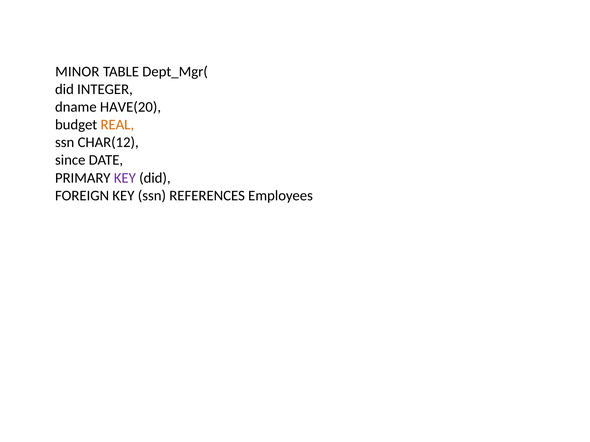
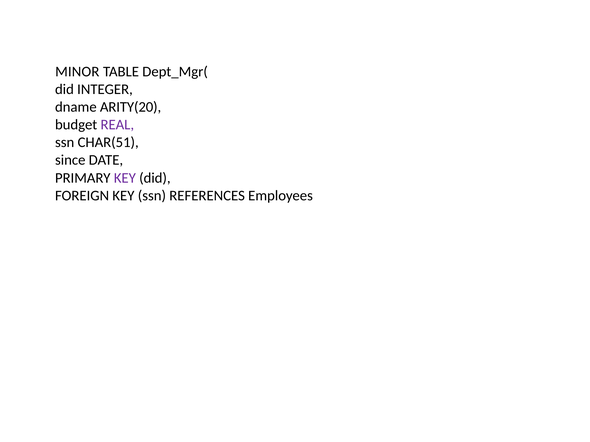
HAVE(20: HAVE(20 -> ARITY(20 (131, 107)
REAL colour: orange -> purple (117, 125)
CHAR(12: CHAR(12 -> CHAR(51 (108, 143)
